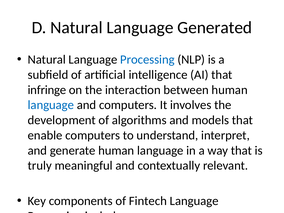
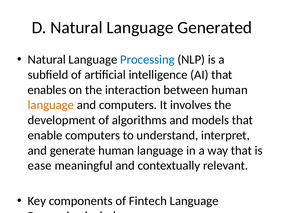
infringe: infringe -> enables (47, 90)
language colour: blue -> orange (51, 105)
truly: truly -> ease (40, 166)
